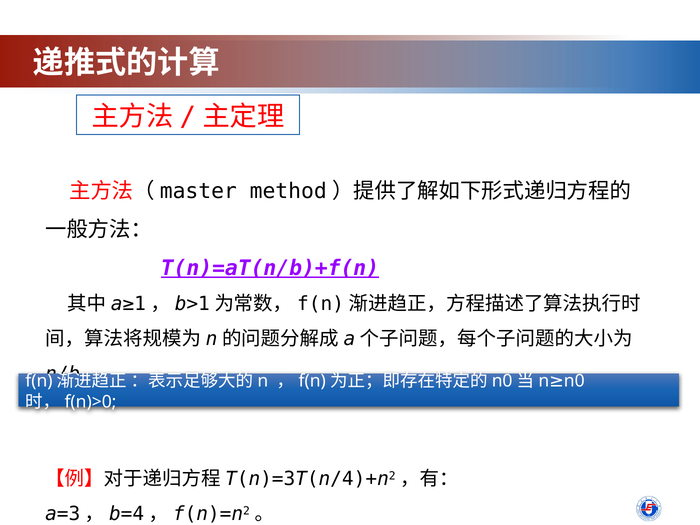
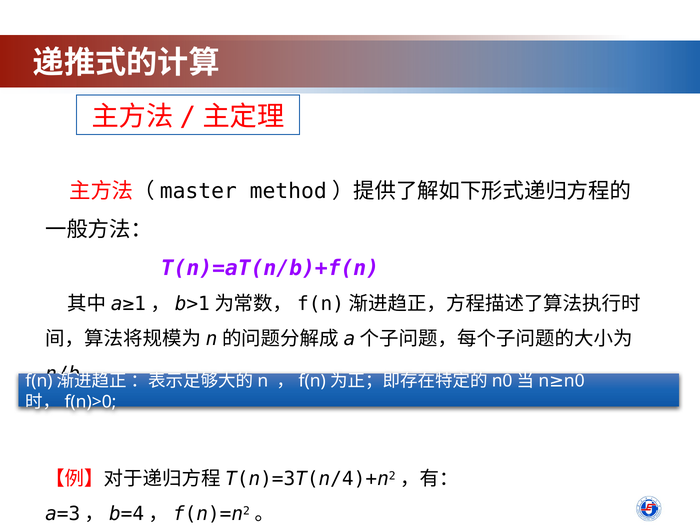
T(n)=aT(n/b)+f(n underline: present -> none (270, 268)
